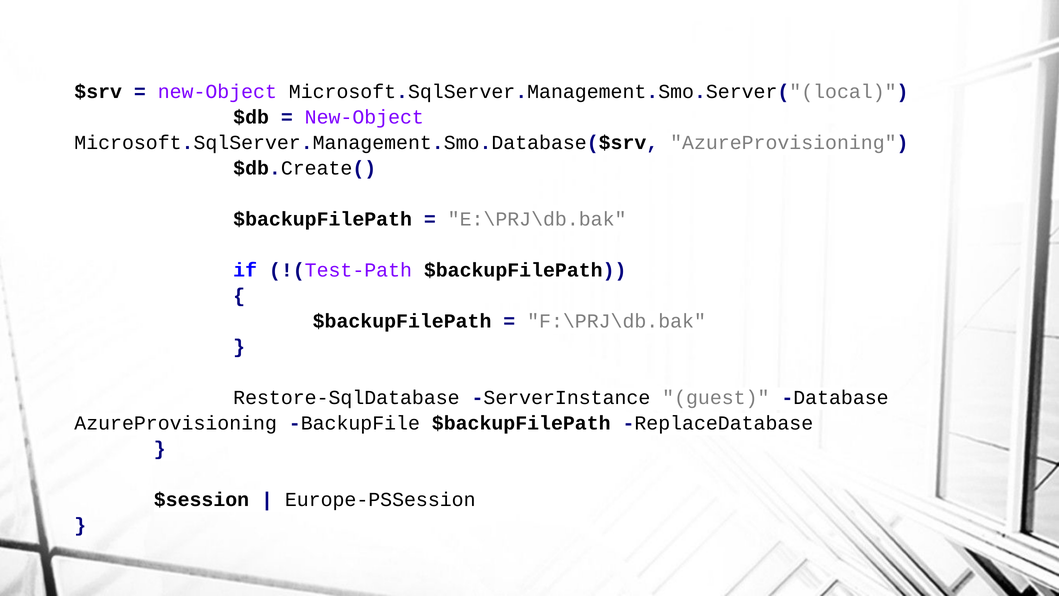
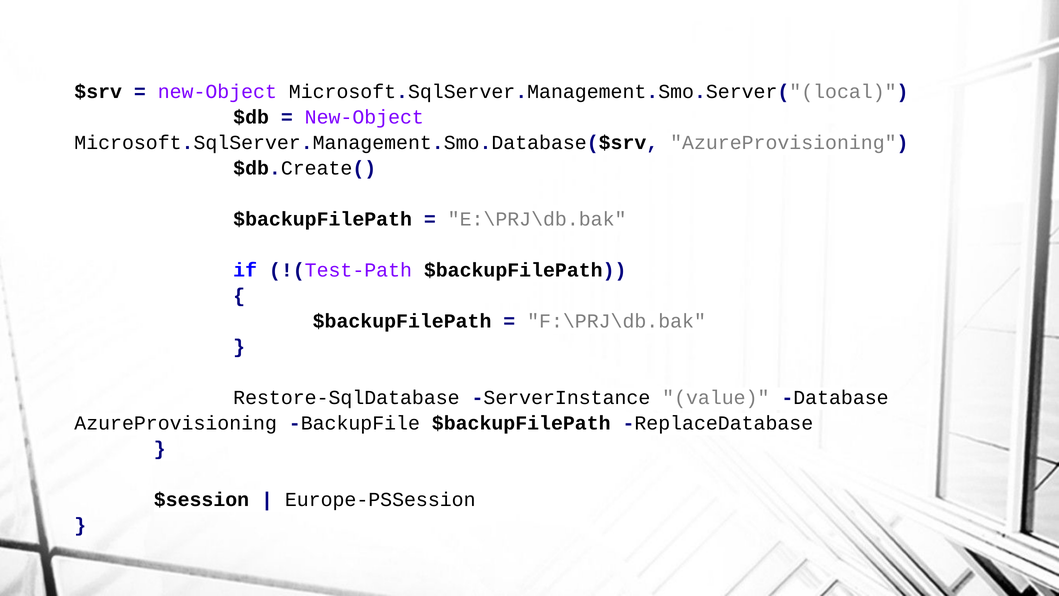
guest: guest -> value (716, 397)
